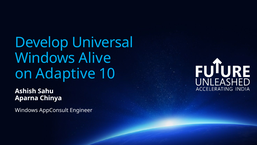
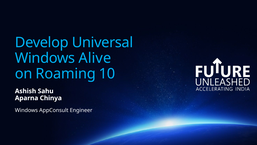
Adaptive: Adaptive -> Roaming (66, 74)
